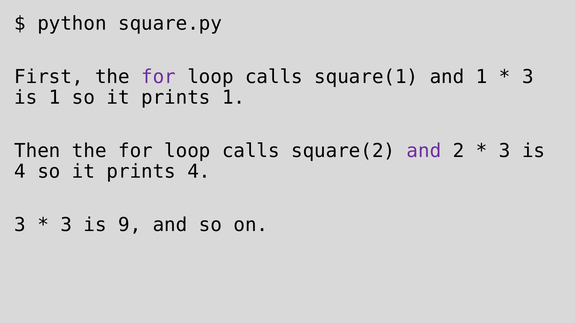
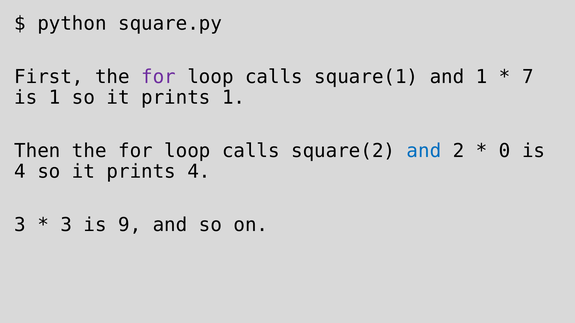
3: 3 -> 7 (528, 77)
and colour: purple -> blue (424, 151)
3: 3 -> 0 (505, 151)
